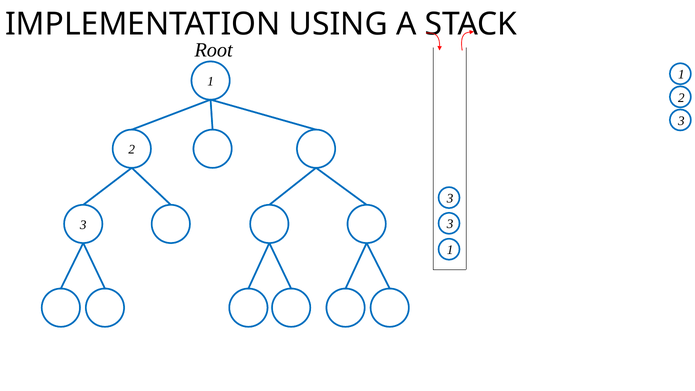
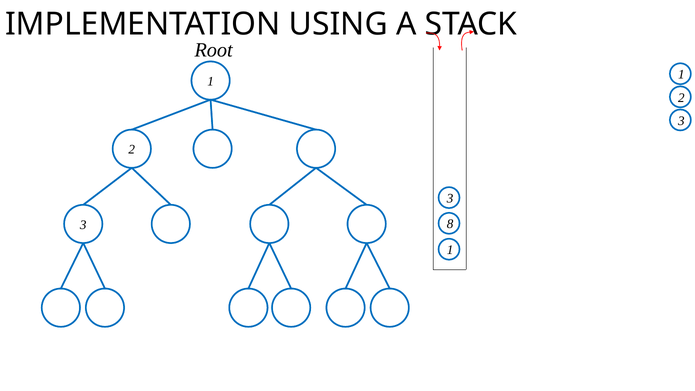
3 3: 3 -> 8 (450, 224)
